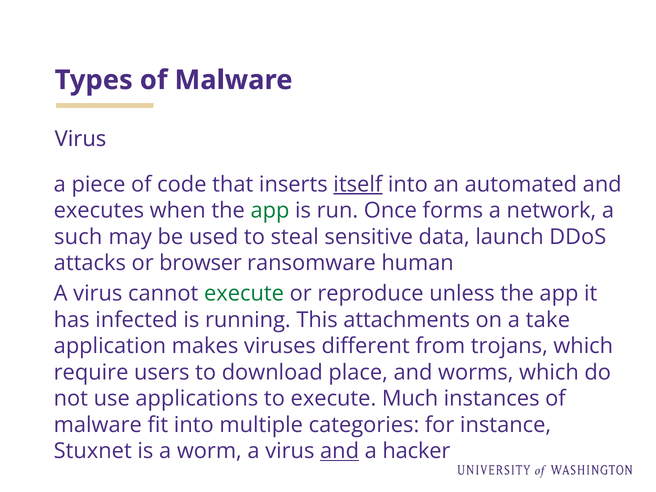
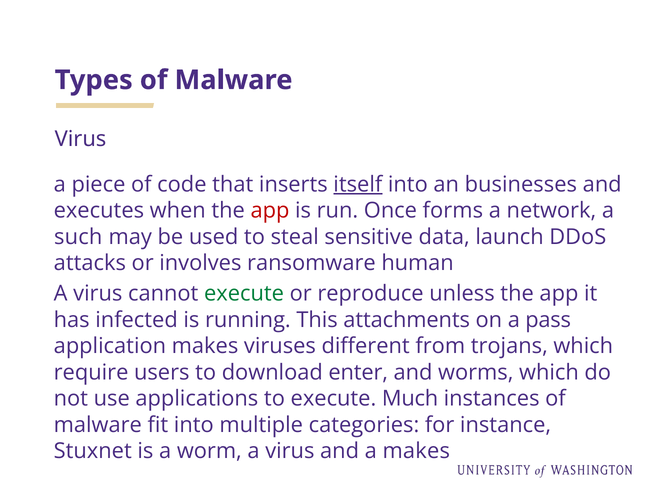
automated: automated -> businesses (521, 184)
app colour: green -> red (270, 211)
browser: browser -> involves (200, 263)
take: take -> pass (548, 320)
place: place -> enter (358, 372)
and underline: present -> none (340, 451)
a hacker: hacker -> makes (416, 451)
